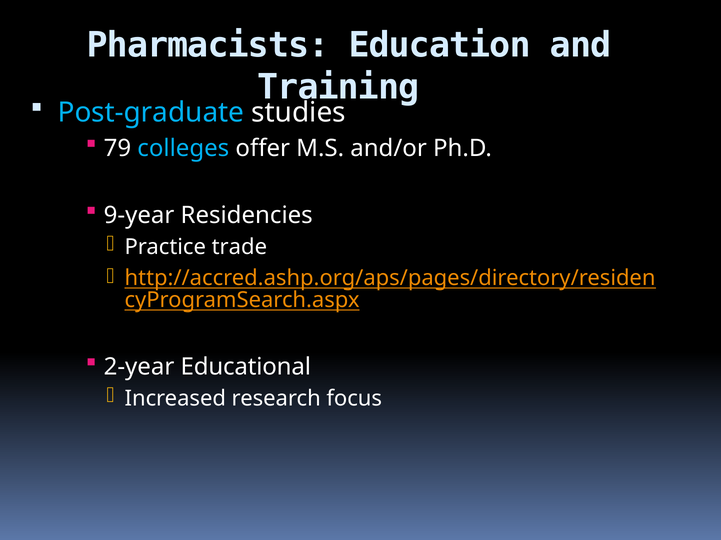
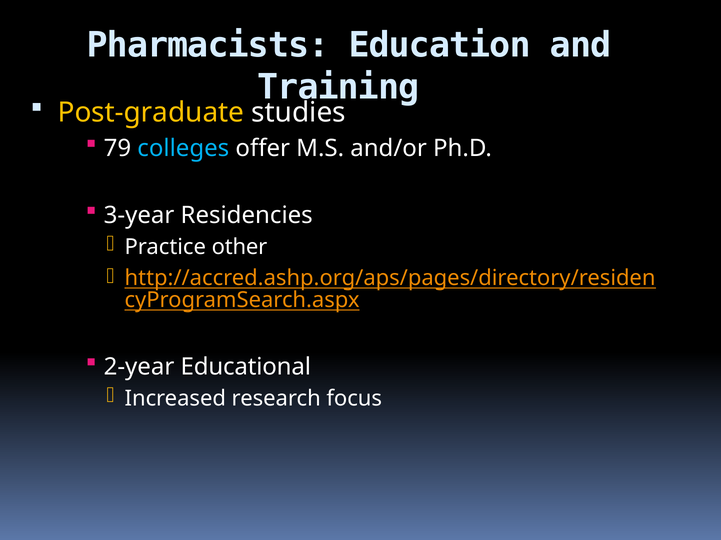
Post-graduate colour: light blue -> yellow (151, 113)
9-year: 9-year -> 3-year (139, 216)
trade: trade -> other (239, 247)
